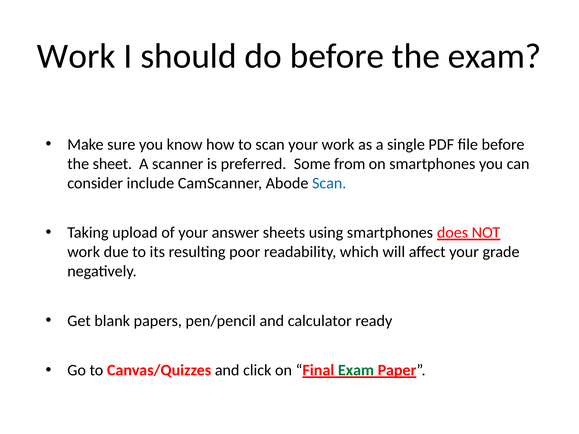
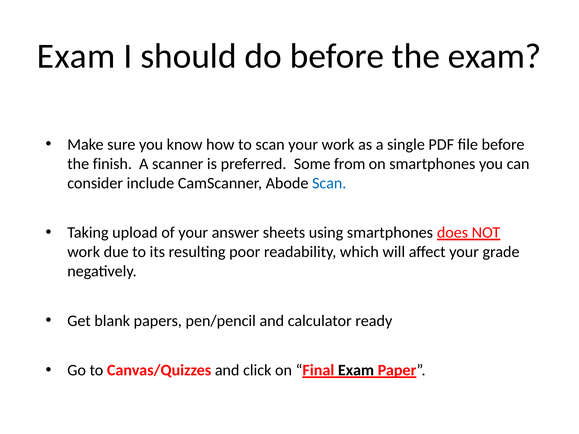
Work: Work -> Exam (76, 56)
sheet: sheet -> finish (112, 164)
Exam colour: green -> black (356, 371)
